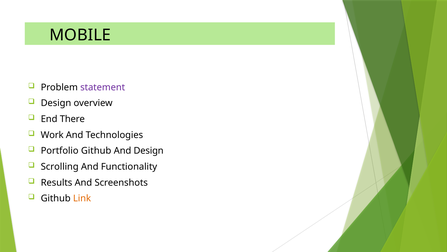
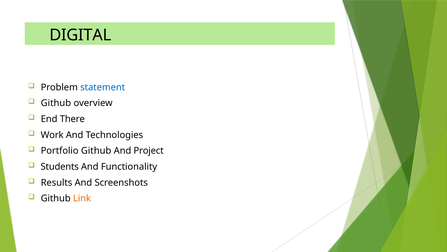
MOBILE: MOBILE -> DIGITAL (80, 35)
statement colour: purple -> blue (103, 87)
Design: Design -> Github (56, 103)
And Design: Design -> Project (149, 151)
Scrolling: Scrolling -> Students (60, 166)
